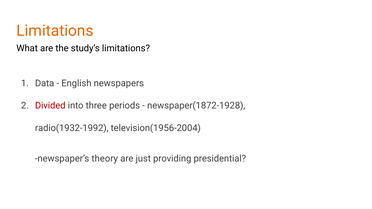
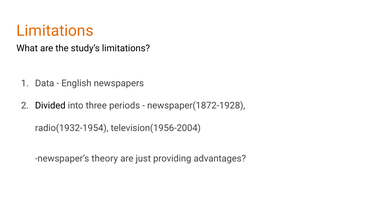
Divided colour: red -> black (50, 106)
radio(1932-1992: radio(1932-1992 -> radio(1932-1954 (72, 128)
presidential: presidential -> advantages (220, 159)
